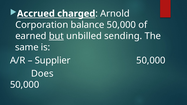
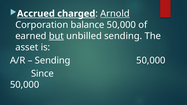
Arnold underline: none -> present (115, 14)
same: same -> asset (27, 47)
Supplier: Supplier -> Sending (53, 60)
Does: Does -> Since (42, 74)
